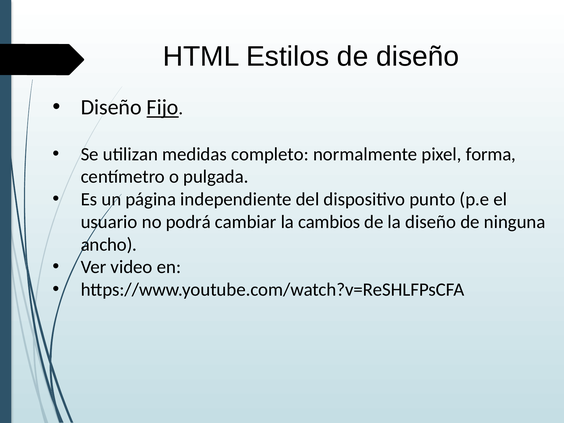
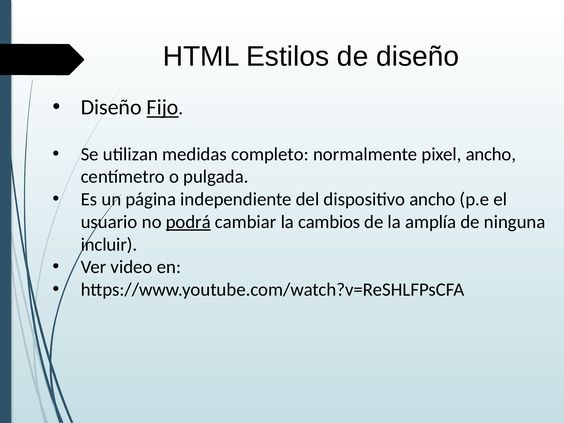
pixel forma: forma -> ancho (491, 154)
dispositivo punto: punto -> ancho (432, 199)
podrá underline: none -> present (188, 222)
la diseño: diseño -> amplía (431, 222)
ancho: ancho -> incluir (109, 244)
